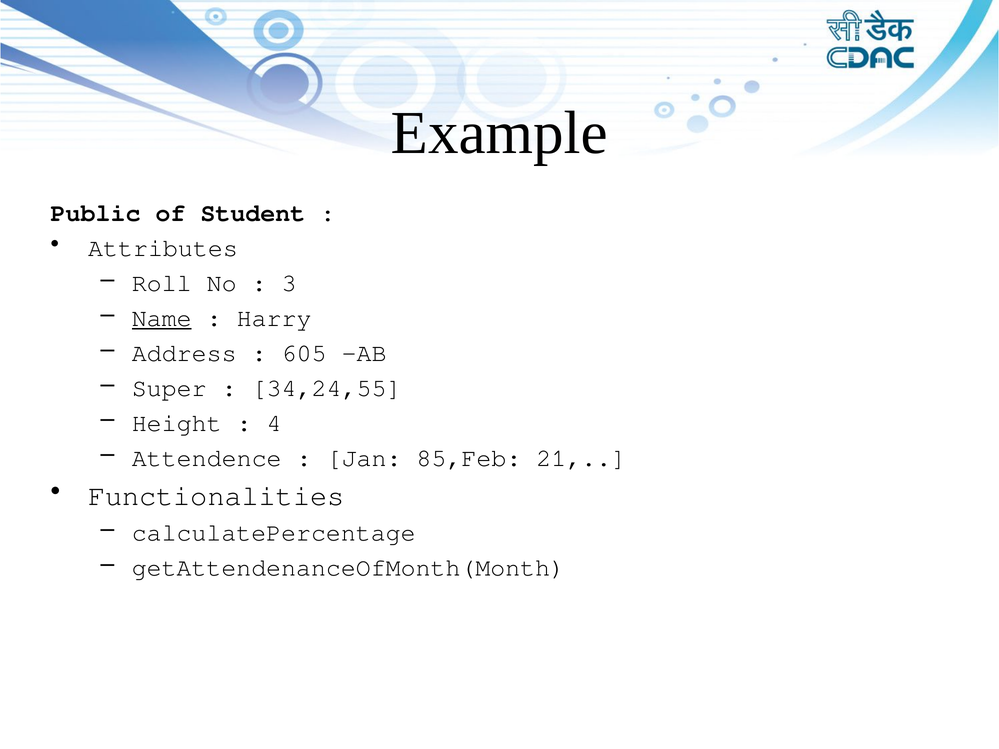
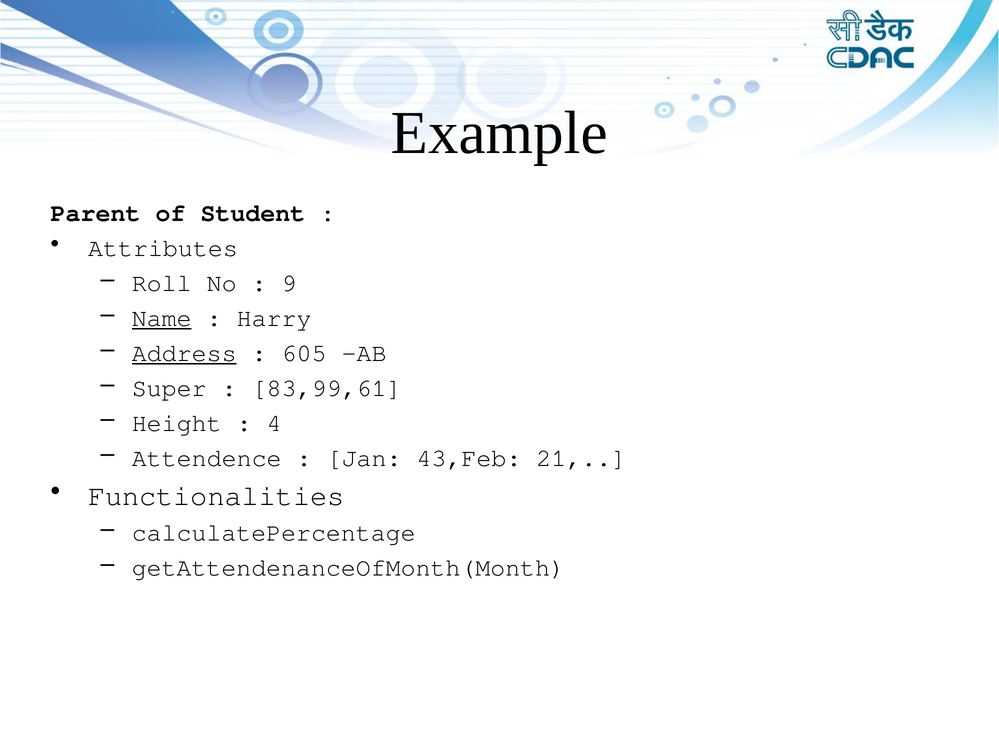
Public: Public -> Parent (96, 213)
3: 3 -> 9 (289, 283)
Address underline: none -> present (184, 353)
34,24,55: 34,24,55 -> 83,99,61 (327, 388)
85,Feb: 85,Feb -> 43,Feb (469, 458)
